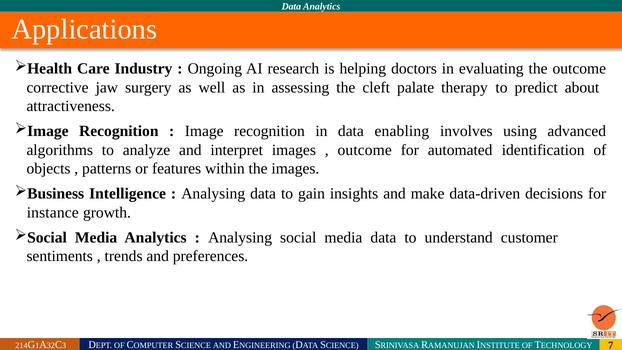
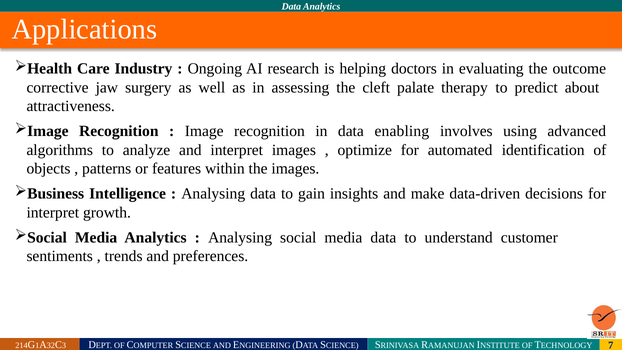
outcome: outcome -> optimize (365, 150)
instance: instance -> interpret (53, 212)
